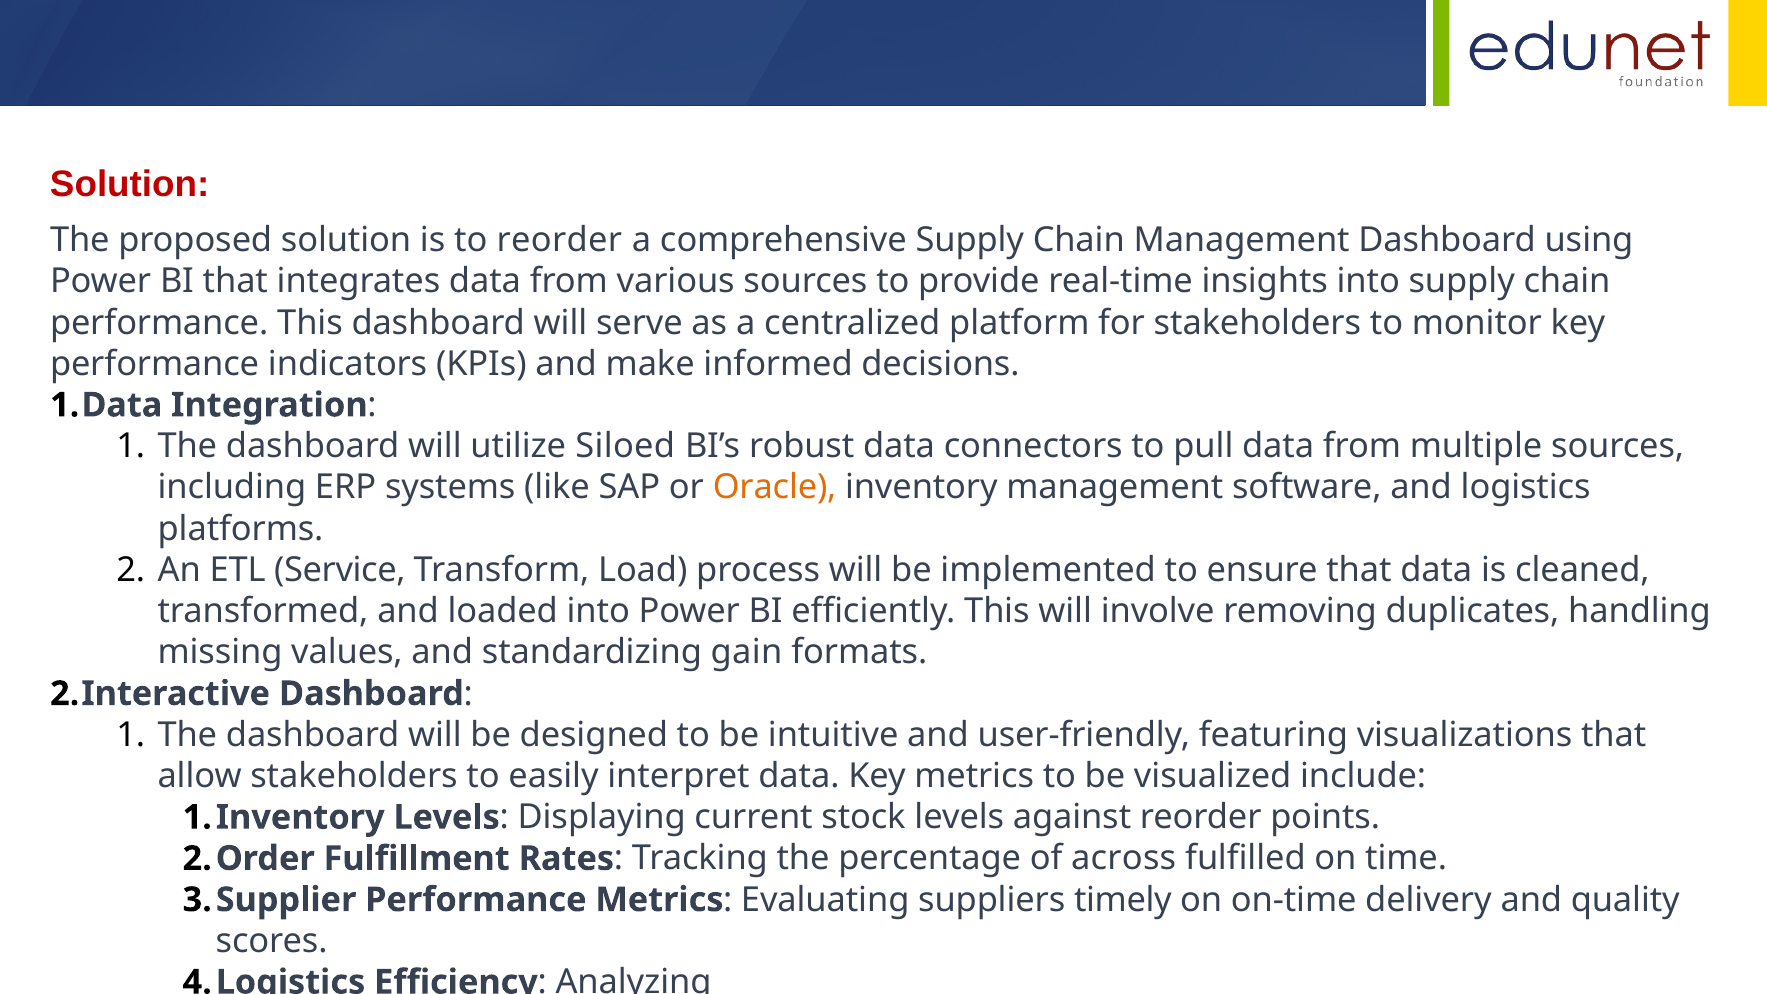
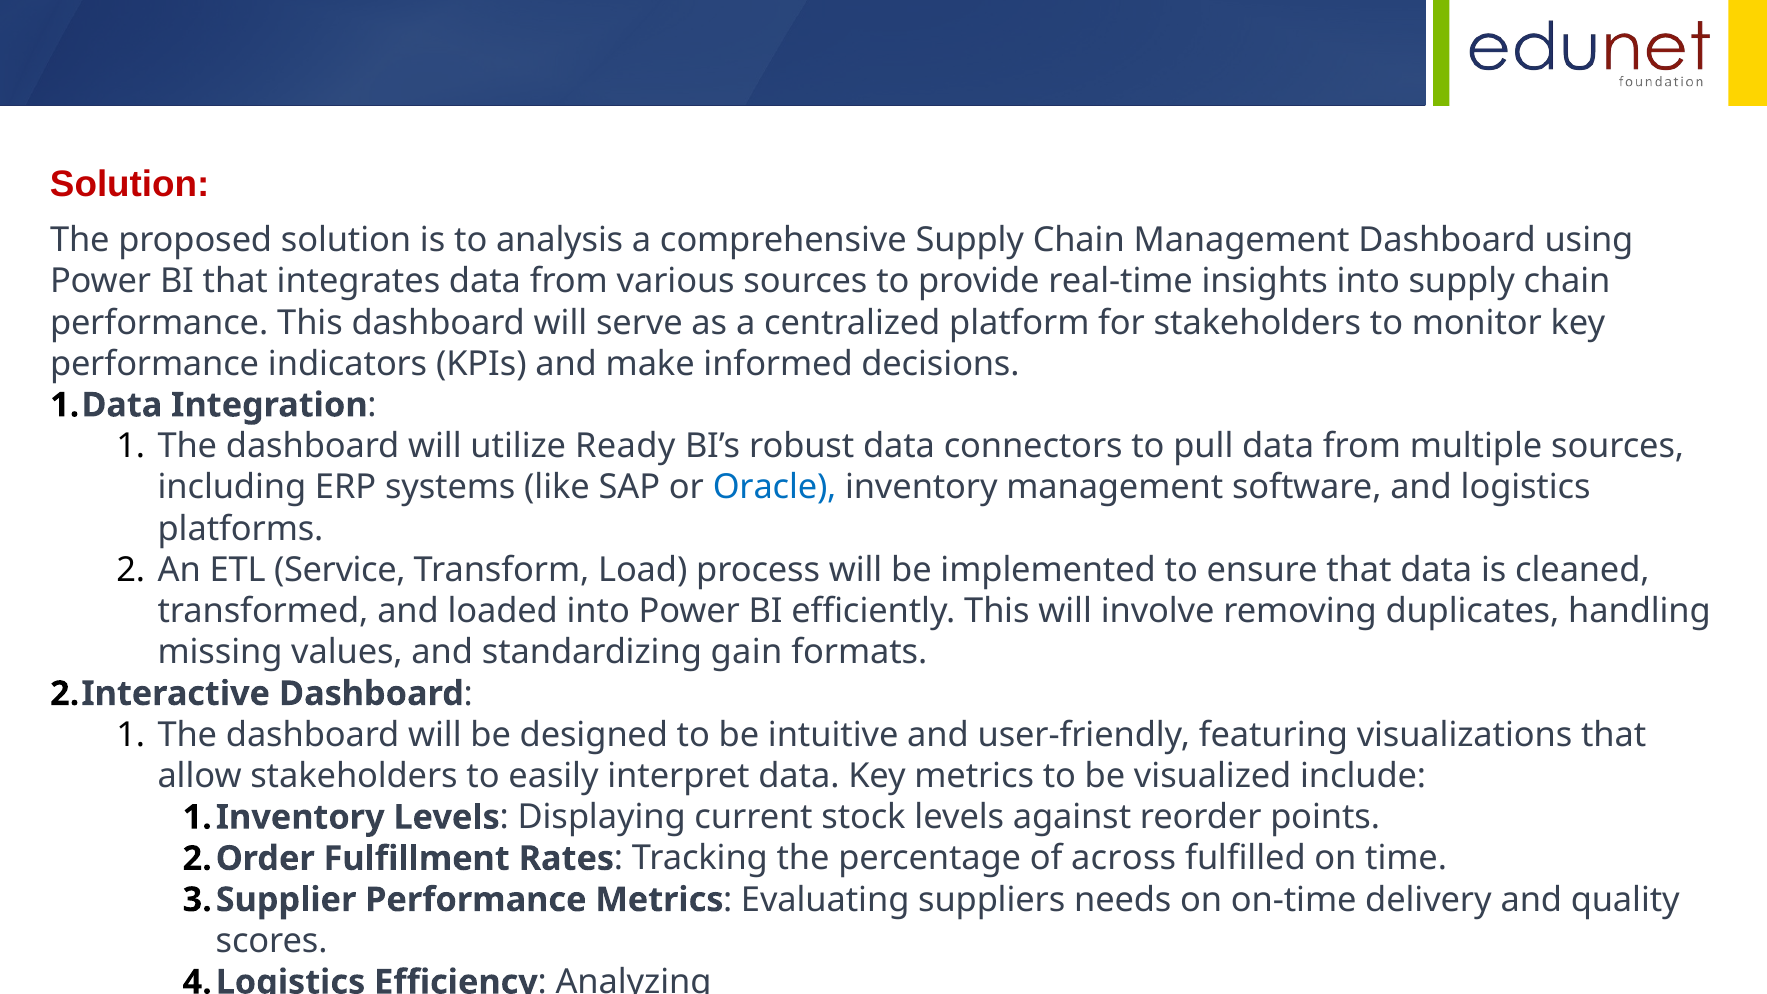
to reorder: reorder -> analysis (560, 240)
Siloed: Siloed -> Ready (625, 446)
Oracle colour: orange -> blue (775, 488)
timely: timely -> needs (1123, 900)
